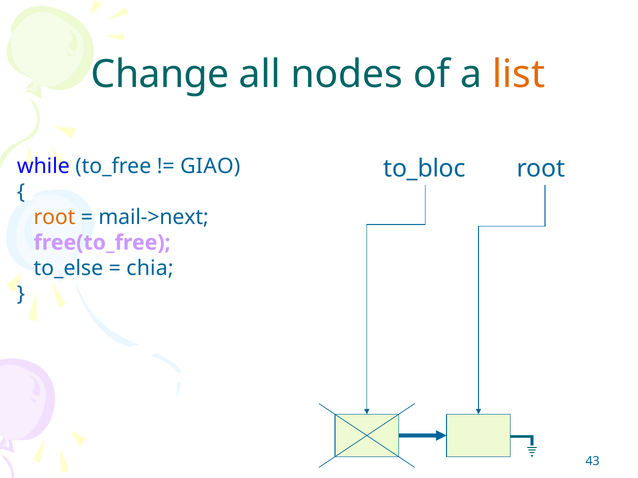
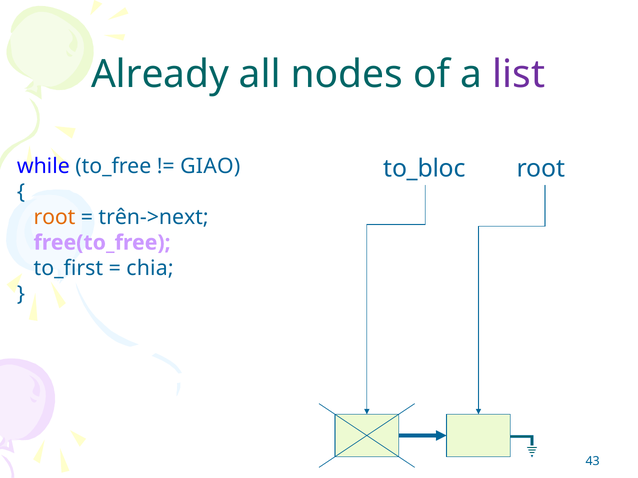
Change: Change -> Already (160, 74)
list colour: orange -> purple (519, 74)
mail->next: mail->next -> trên->next (154, 217)
to_else: to_else -> to_first (68, 268)
